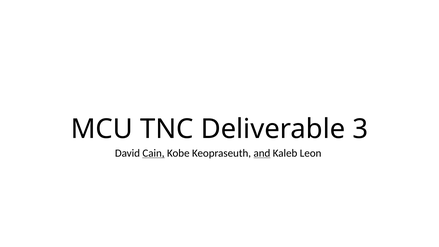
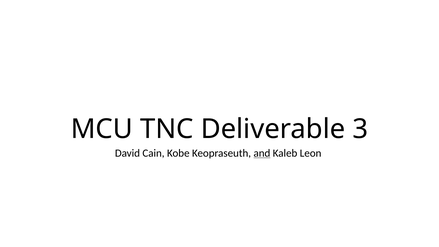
Cain underline: present -> none (154, 153)
